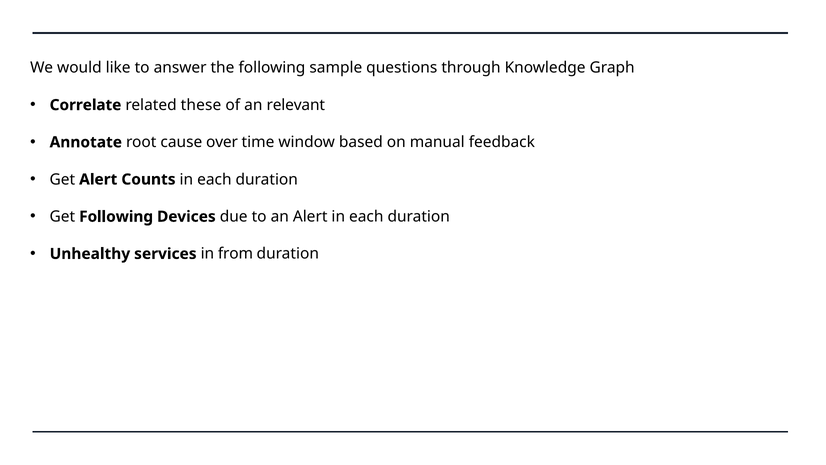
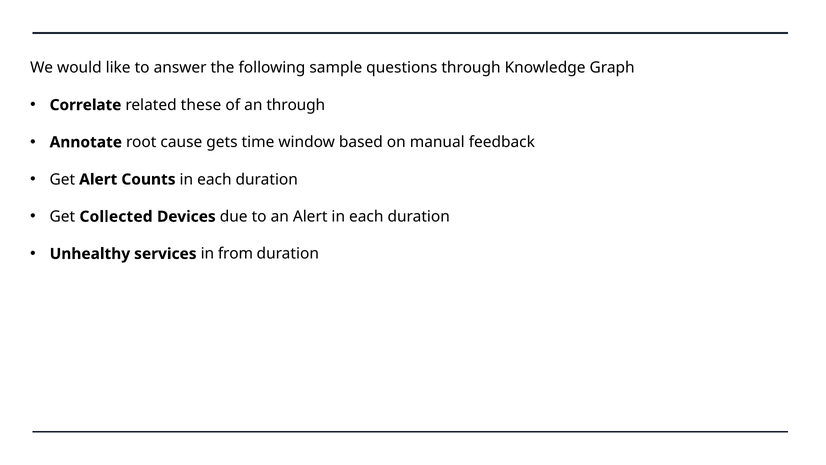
an relevant: relevant -> through (296, 105)
over: over -> gets (222, 142)
Get Following: Following -> Collected (116, 216)
